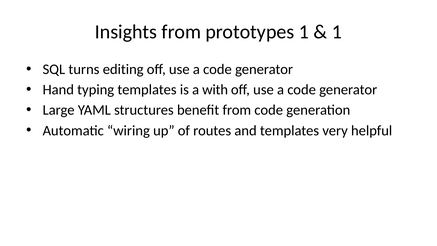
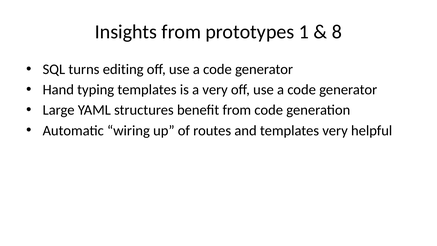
1: 1 -> 8 (337, 32)
a with: with -> very (215, 90)
